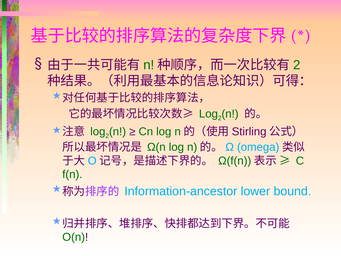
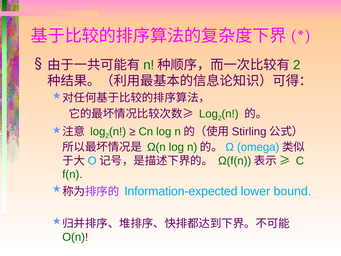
Information-ancestor: Information-ancestor -> Information-expected (181, 191)
